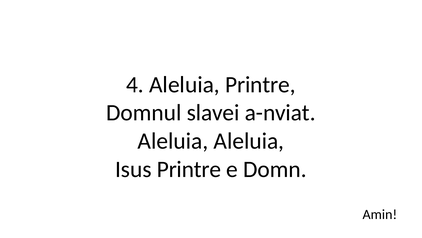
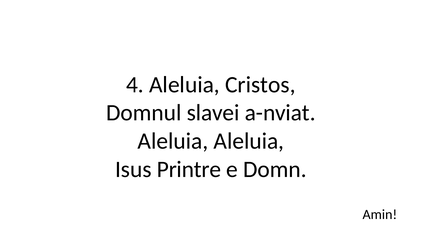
Aleluia Printre: Printre -> Cristos (260, 84)
